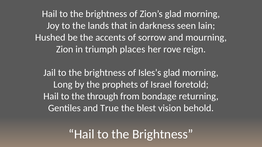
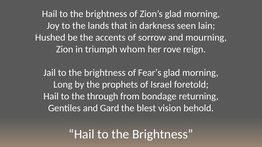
places: places -> whom (132, 49)
Isles’s: Isles’s -> Fear’s (150, 73)
True: True -> Gard (110, 108)
